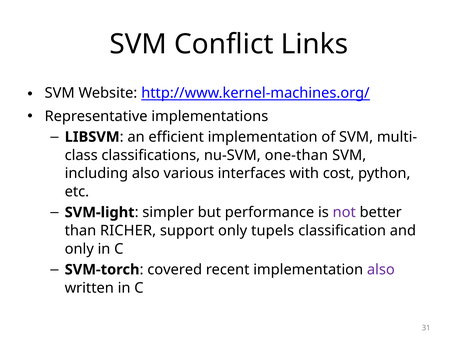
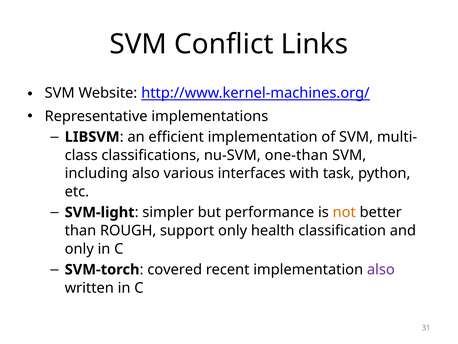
cost: cost -> task (339, 173)
not colour: purple -> orange (344, 212)
RICHER: RICHER -> ROUGH (128, 230)
tupels: tupels -> health (273, 230)
